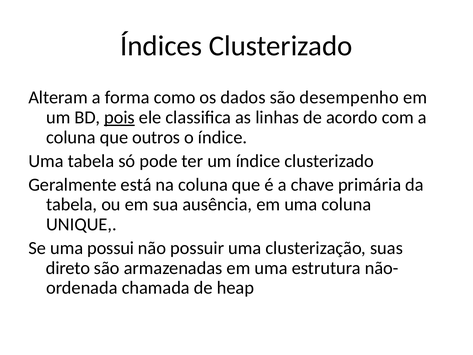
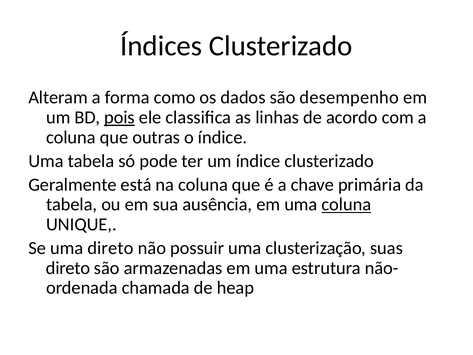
outros: outros -> outras (156, 137)
coluna underline: none -> present (346, 204)
uma possui: possui -> direto (111, 248)
